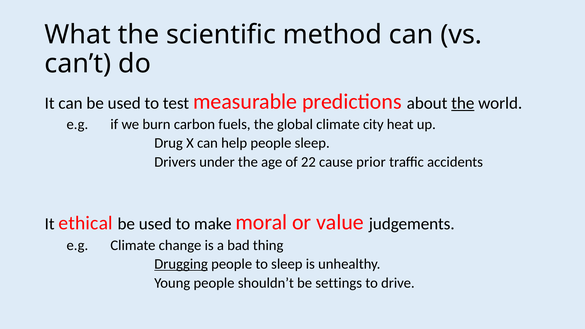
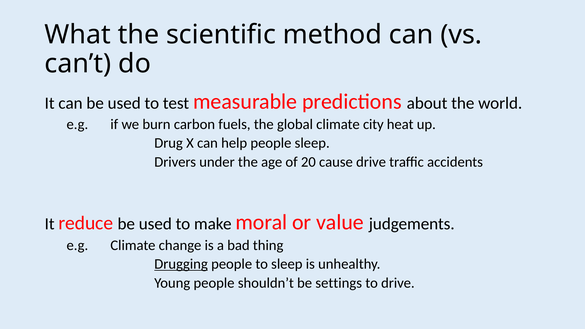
the underline: present -> none (463, 103)
22: 22 -> 20 (308, 162)
cause prior: prior -> drive (371, 162)
ethical: ethical -> reduce (86, 223)
